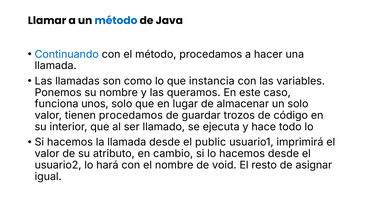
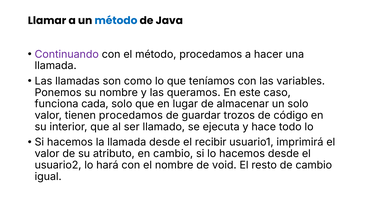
Continuando colour: blue -> purple (67, 54)
instancia: instancia -> teníamos (212, 81)
unos: unos -> cada (95, 104)
public: public -> recibir (211, 142)
de asignar: asignar -> cambio (314, 165)
